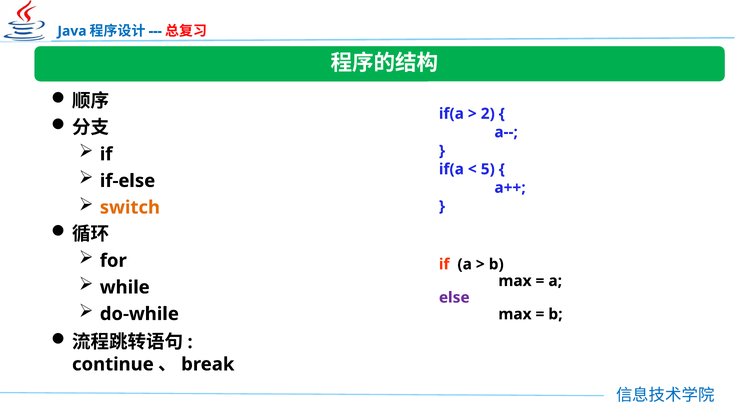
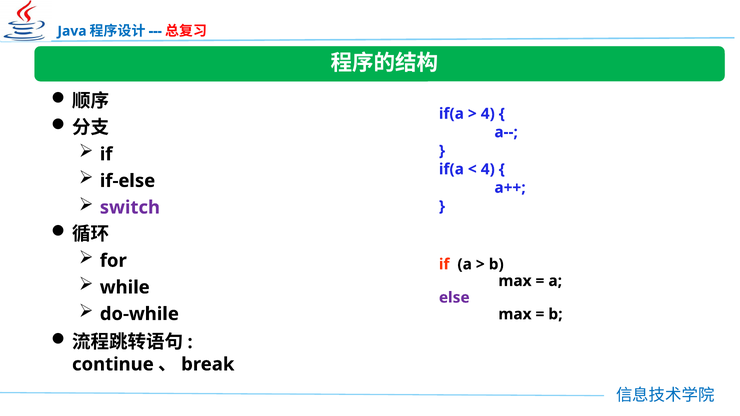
2: 2 -> 4 (488, 114)
5: 5 -> 4 (488, 169)
switch colour: orange -> purple (130, 208)
